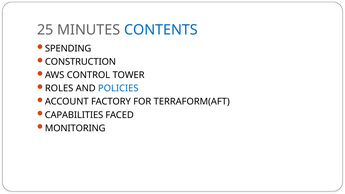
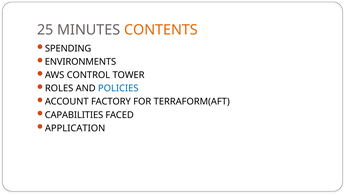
CONTENTS colour: blue -> orange (161, 30)
CONSTRUCTION: CONSTRUCTION -> ENVIRONMENTS (80, 62)
MONITORING: MONITORING -> APPLICATION (75, 128)
